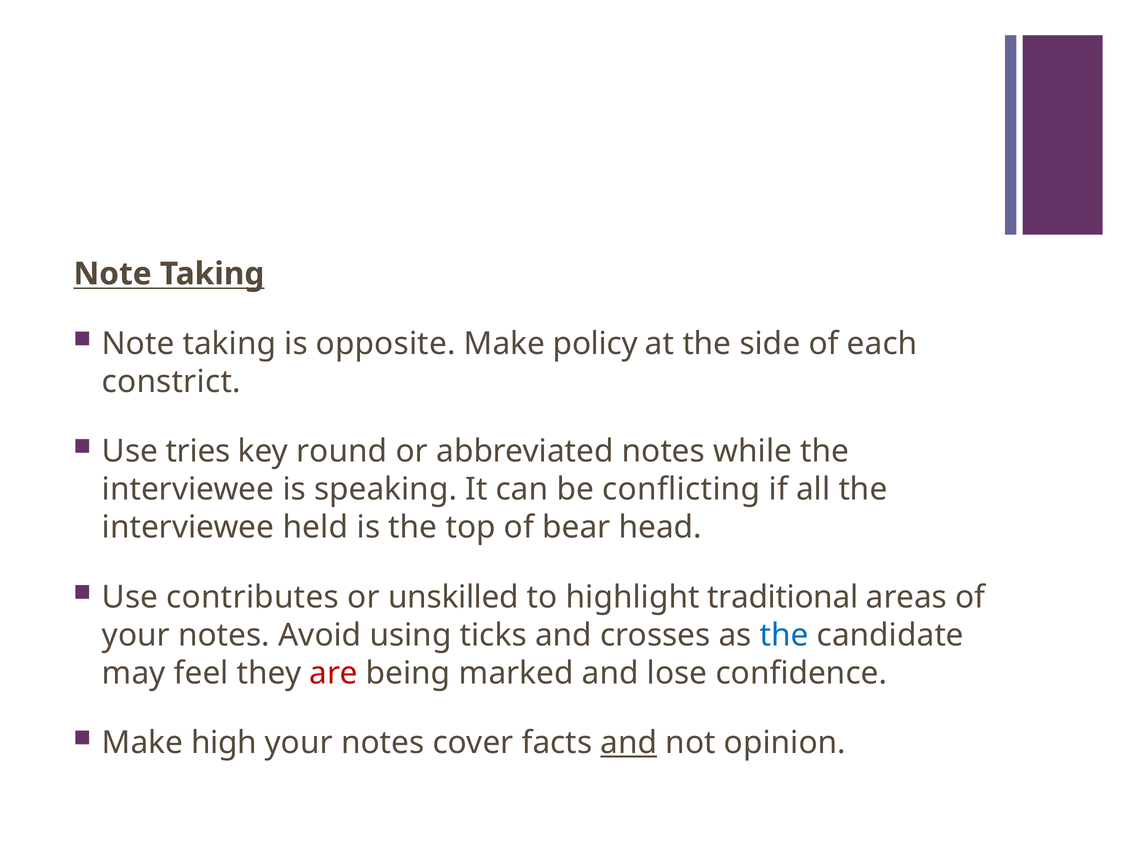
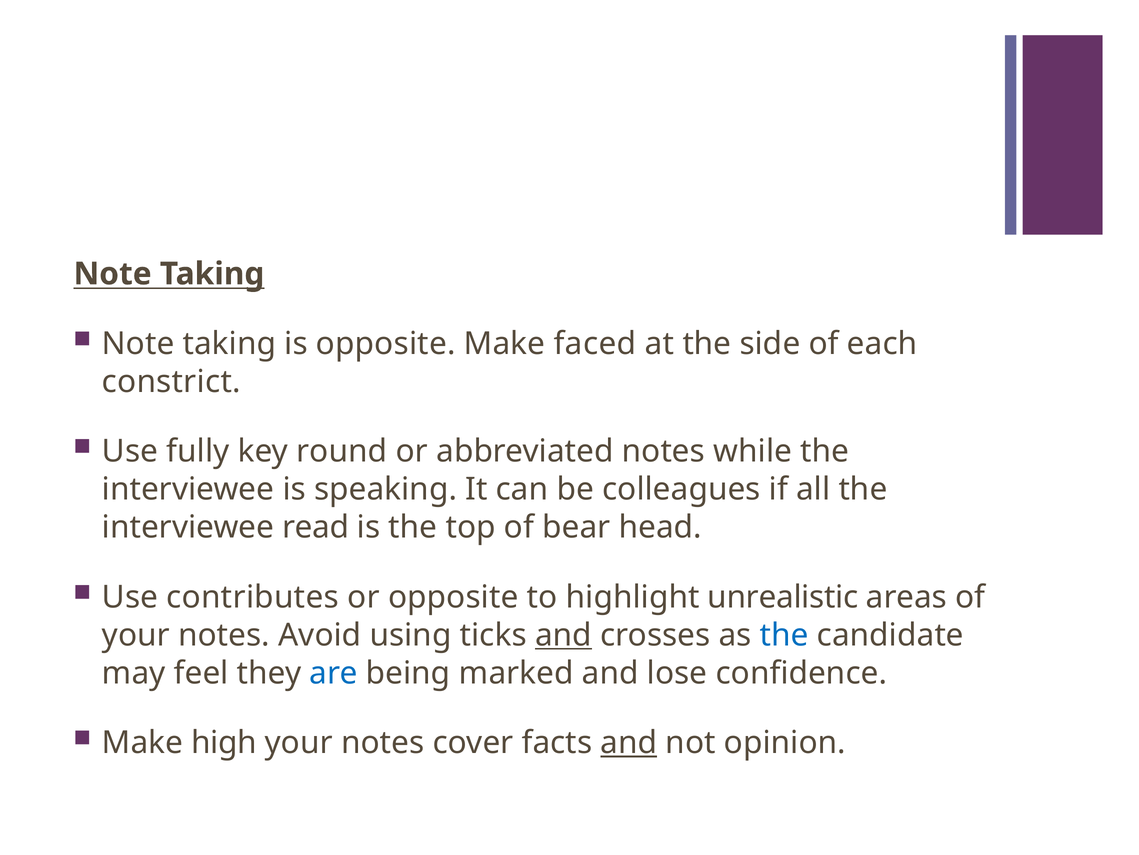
policy: policy -> faced (595, 343)
tries: tries -> fully (198, 451)
conflicting: conflicting -> colleagues (681, 489)
held: held -> read (316, 527)
or unskilled: unskilled -> opposite (453, 597)
traditional: traditional -> unrealistic (783, 597)
and underline: none -> present (563, 635)
are colour: red -> blue (334, 673)
